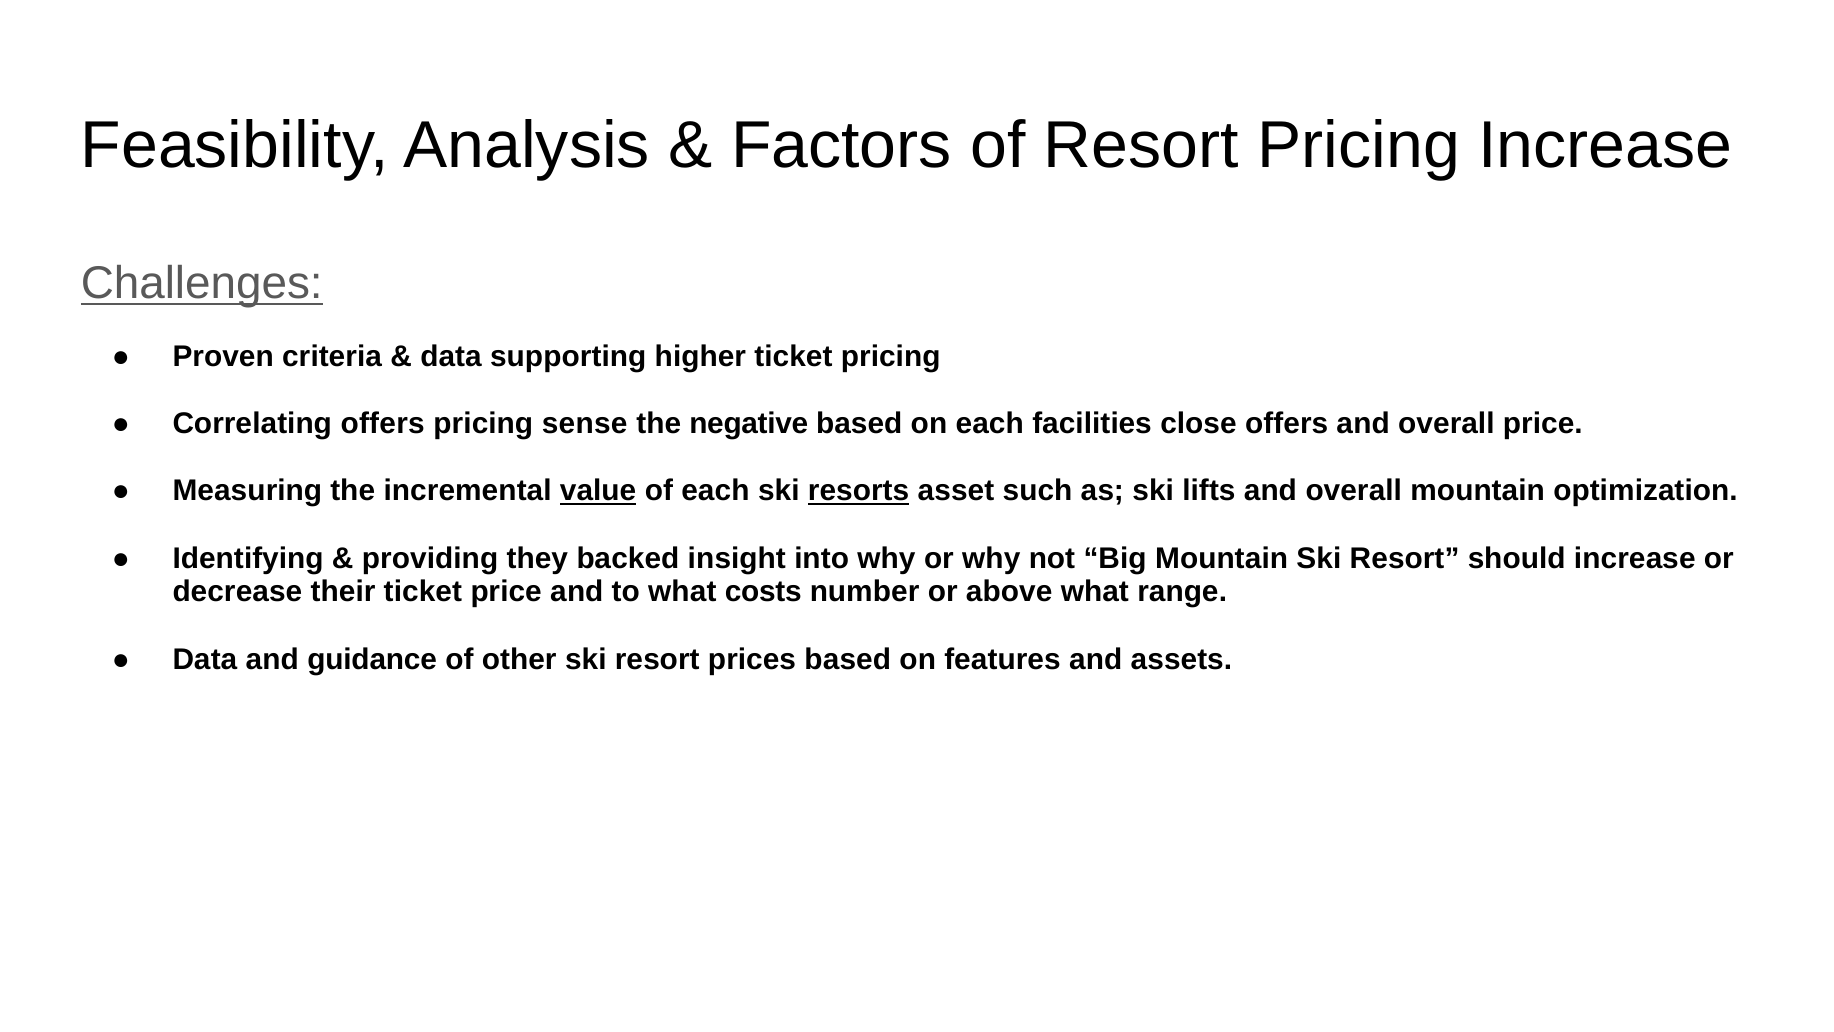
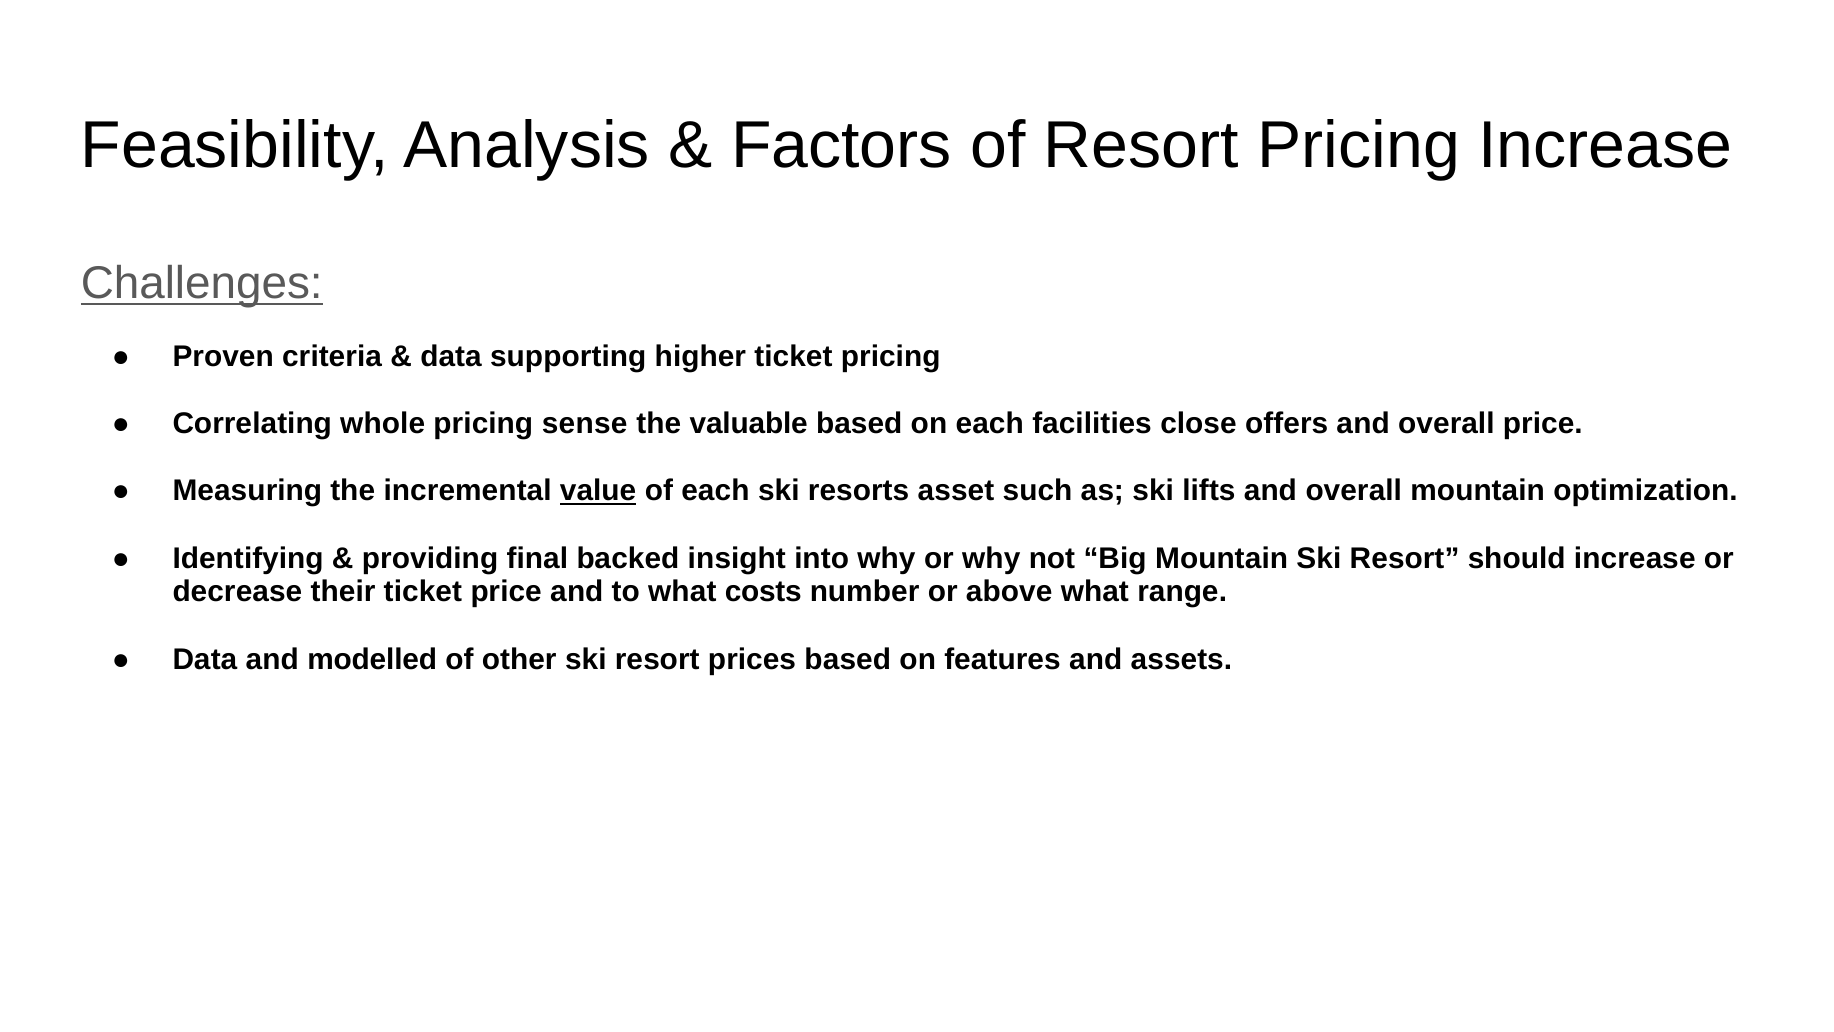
Correlating offers: offers -> whole (383, 424)
negative: negative -> valuable (749, 424)
resorts underline: present -> none (859, 491)
they: they -> final (537, 558)
guidance: guidance -> modelled (372, 659)
